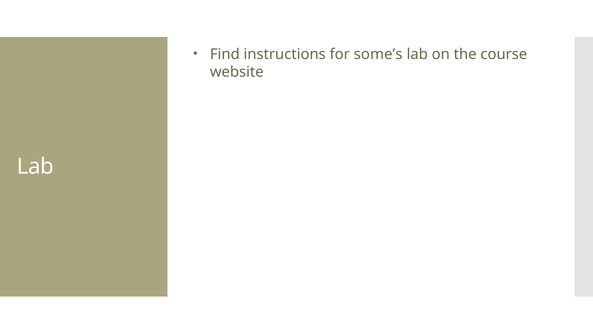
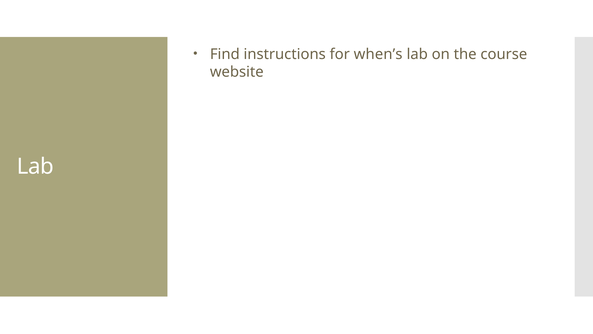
some’s: some’s -> when’s (378, 54)
